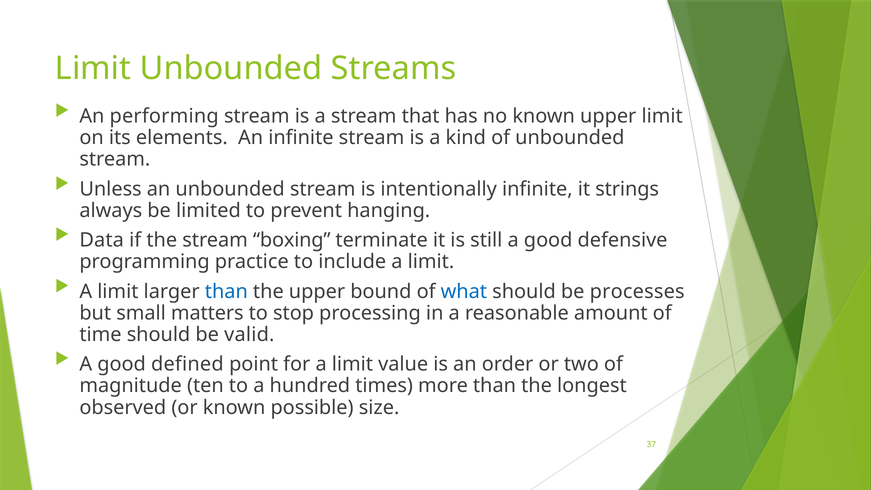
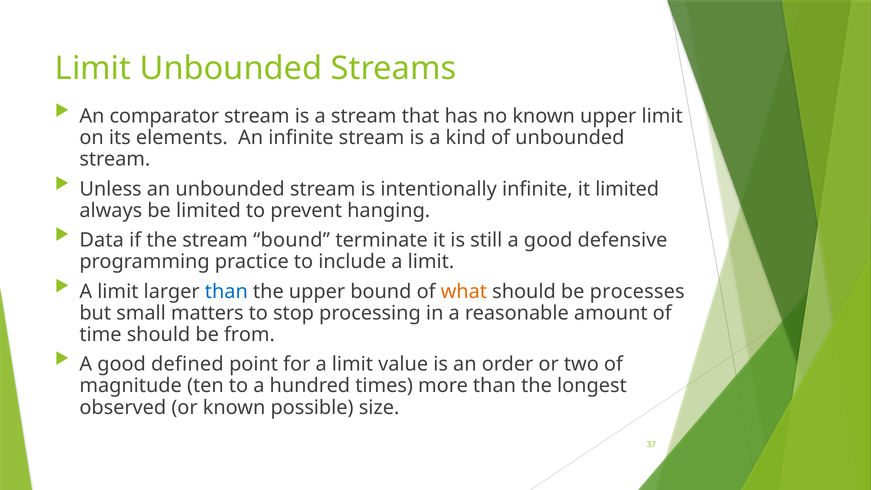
performing: performing -> comparator (164, 116)
it strings: strings -> limited (627, 189)
stream boxing: boxing -> bound (292, 240)
what colour: blue -> orange (464, 291)
valid: valid -> from (249, 335)
